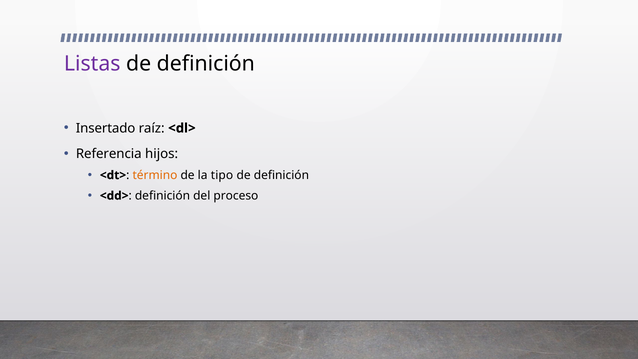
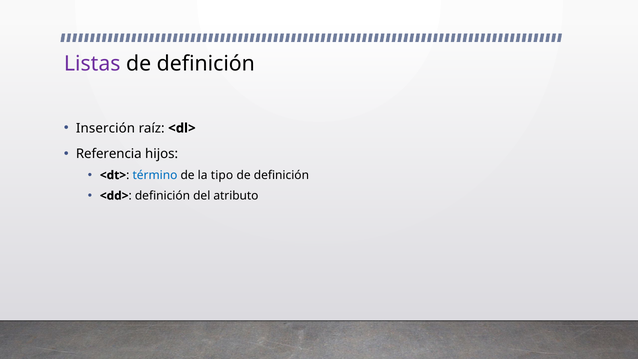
Insertado: Insertado -> Inserción (105, 128)
término colour: orange -> blue (155, 175)
proceso: proceso -> atributo (236, 196)
